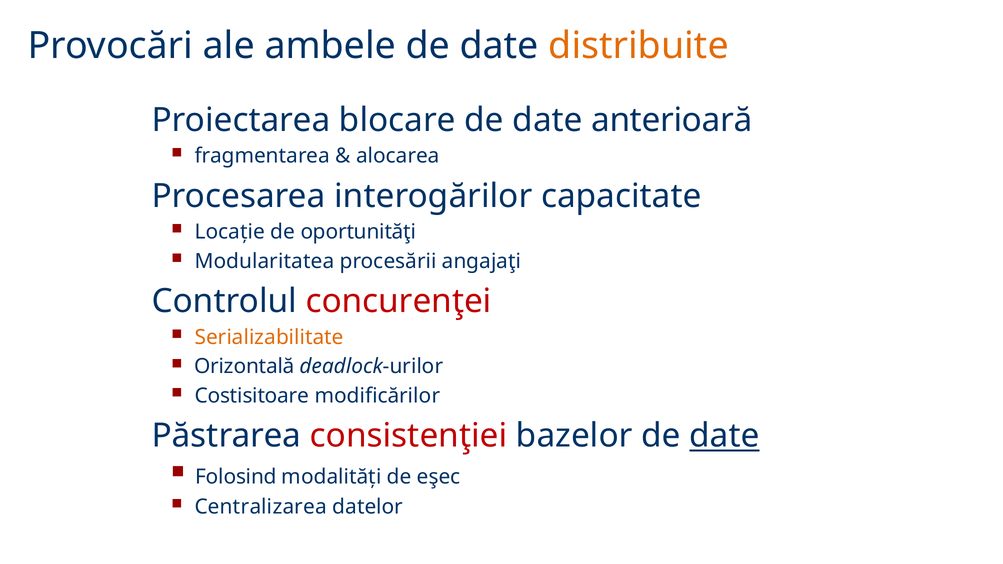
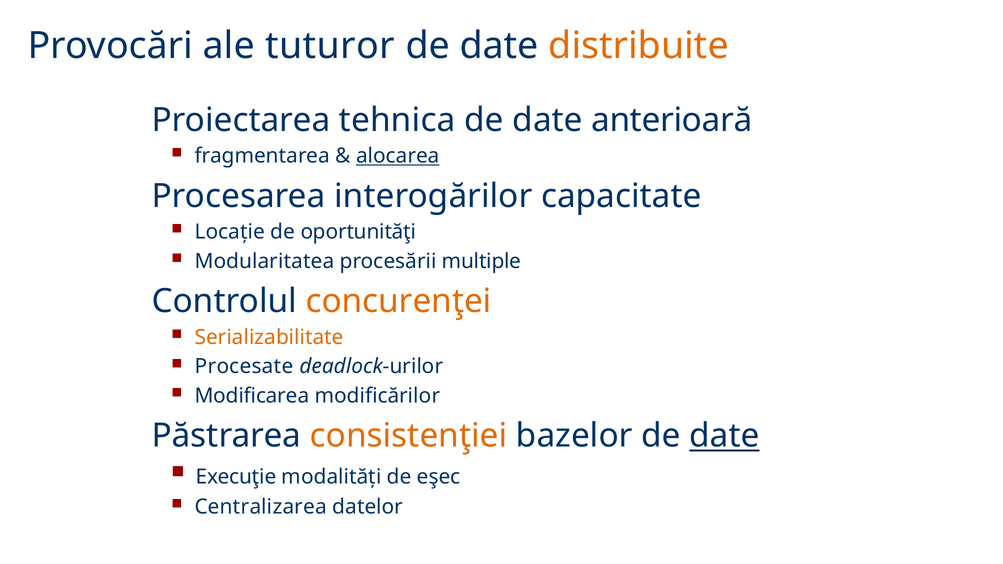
ambele: ambele -> tuturor (330, 46)
blocare: blocare -> tehnica (397, 120)
alocarea underline: none -> present (398, 156)
angajaţi: angajaţi -> multiple (482, 261)
concurenţei colour: red -> orange (399, 302)
Orizontală: Orizontală -> Procesate (244, 367)
Costisitoare: Costisitoare -> Modificarea (252, 396)
consistenţiei colour: red -> orange (409, 436)
Folosind: Folosind -> Execuţie (236, 477)
